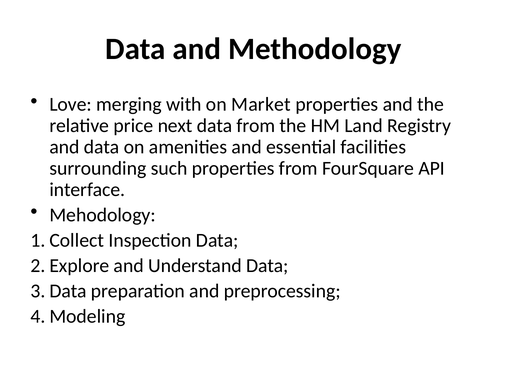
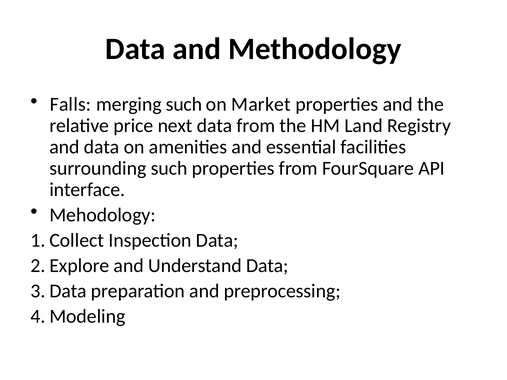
Love: Love -> Falls (71, 104)
merging with: with -> such (184, 104)
